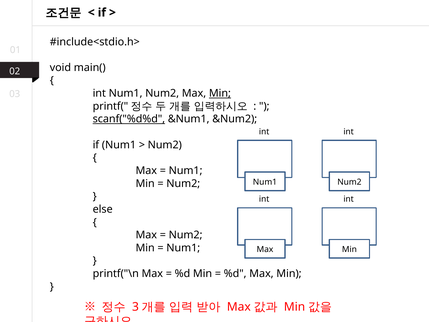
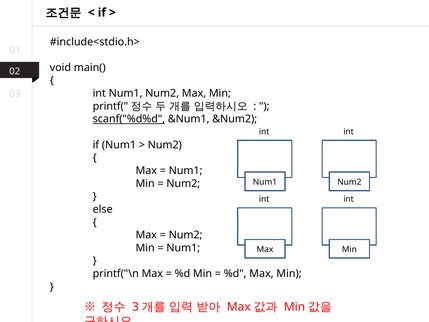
Min underline: present -> none (220, 93)
